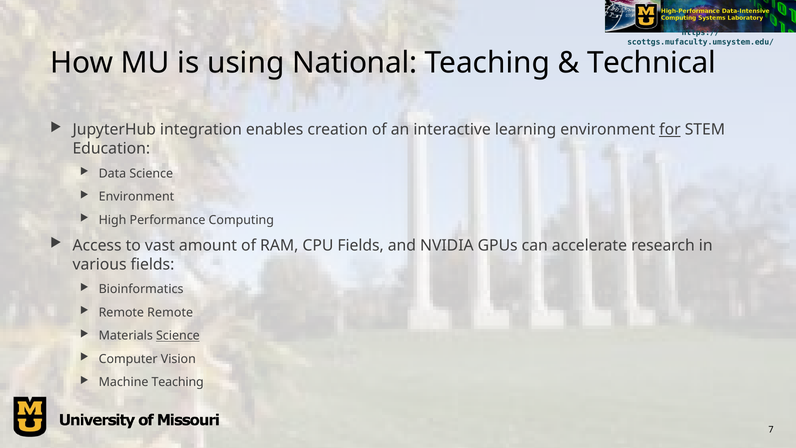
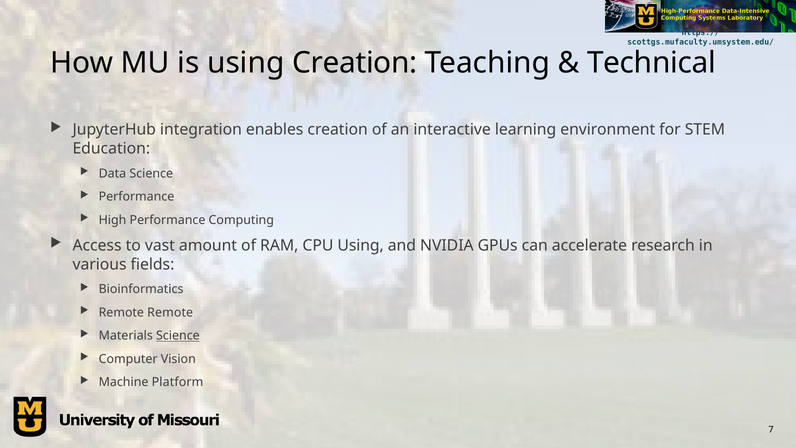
using National: National -> Creation (355, 63)
for underline: present -> none (670, 130)
Environment: Environment -> Performance (136, 197)
CPU Fields: Fields -> Using (361, 245)
Machine Teaching: Teaching -> Platform (178, 382)
